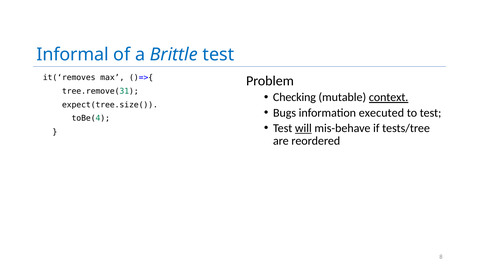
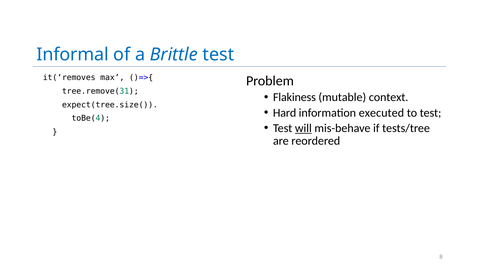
Checking: Checking -> Flakiness (294, 97)
context underline: present -> none (389, 97)
Bugs: Bugs -> Hard (285, 113)
